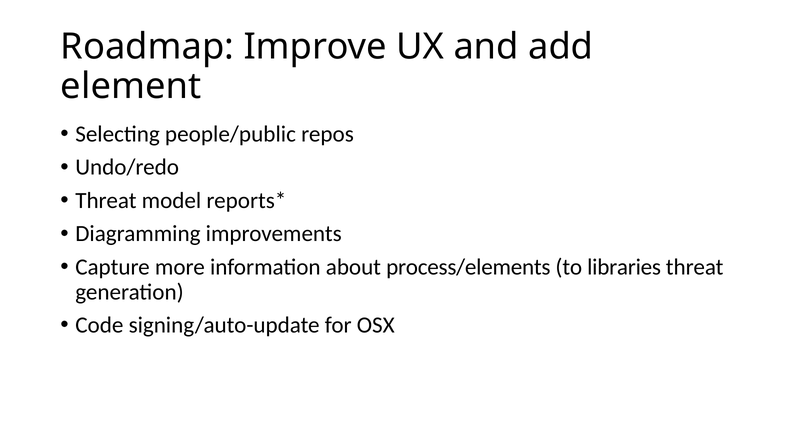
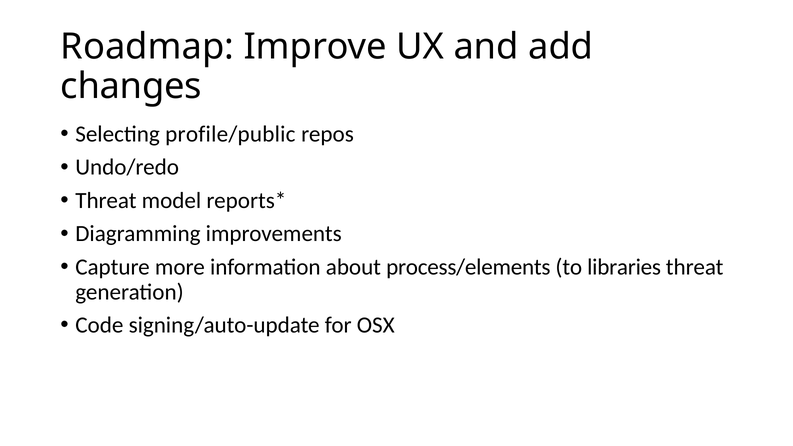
element: element -> changes (131, 86)
people/public: people/public -> profile/public (230, 134)
